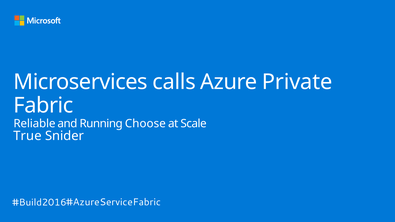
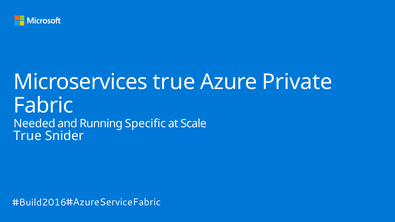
Microservices calls: calls -> true (174, 82)
Reliable: Reliable -> Needed (34, 124)
Choose: Choose -> Specific (145, 124)
